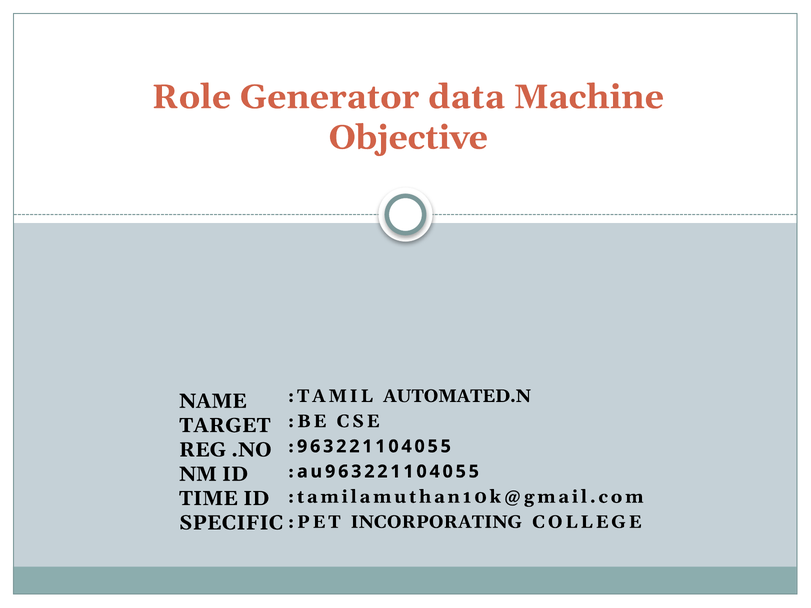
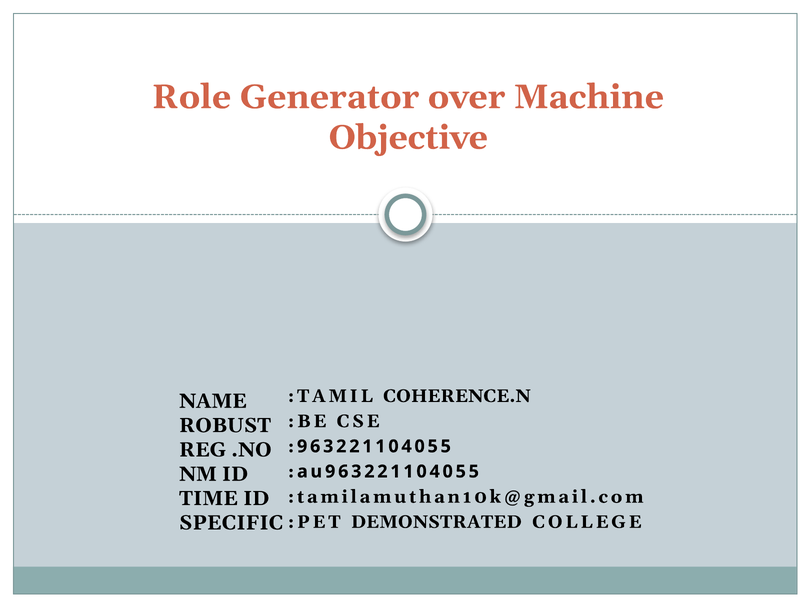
data: data -> over (467, 97)
AUTOMATED.N: AUTOMATED.N -> COHERENCE.N (457, 396)
TARGET: TARGET -> ROBUST (225, 426)
INCORPORATING: INCORPORATING -> DEMONSTRATED (436, 522)
